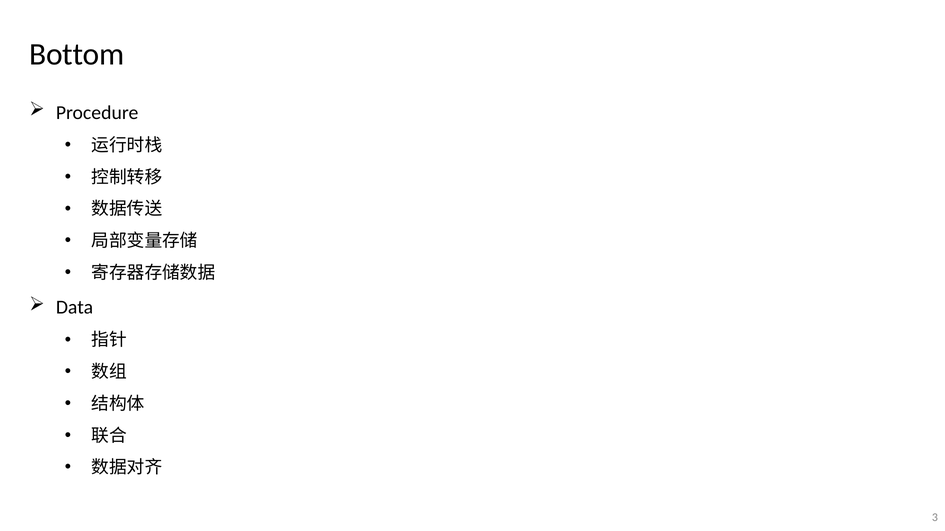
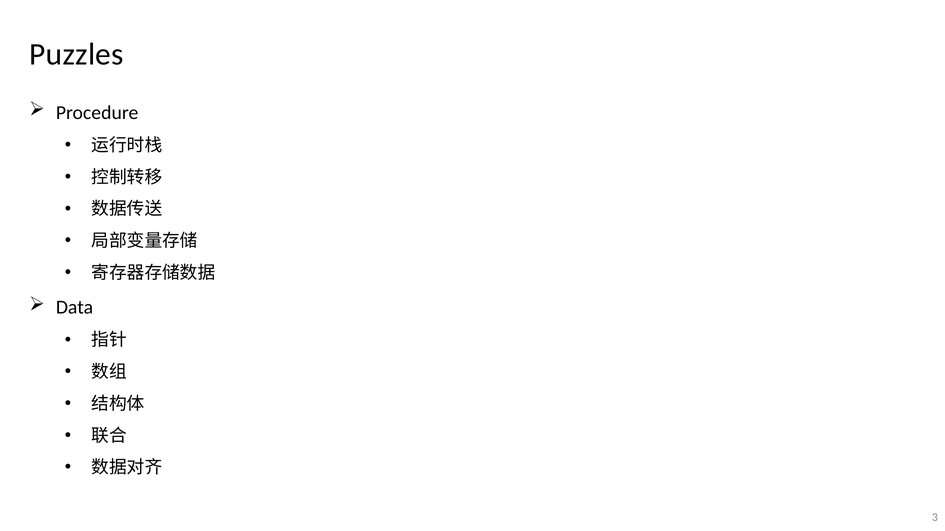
Bottom: Bottom -> Puzzles (77, 54)
